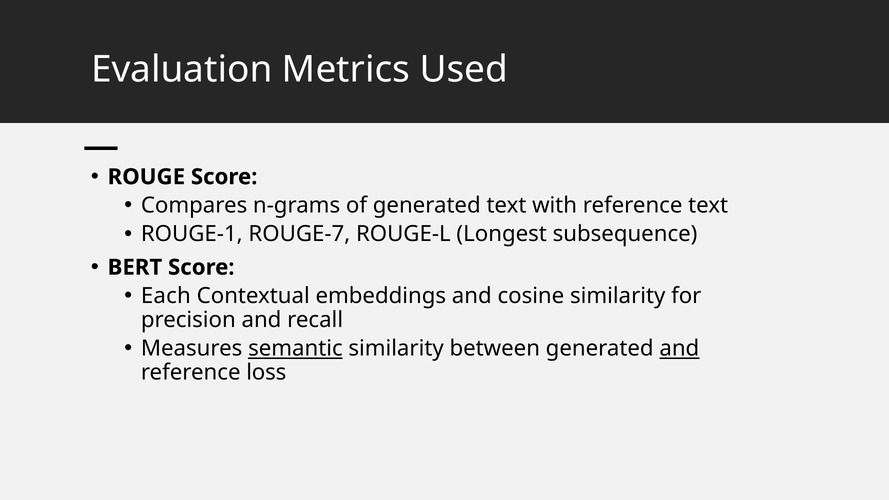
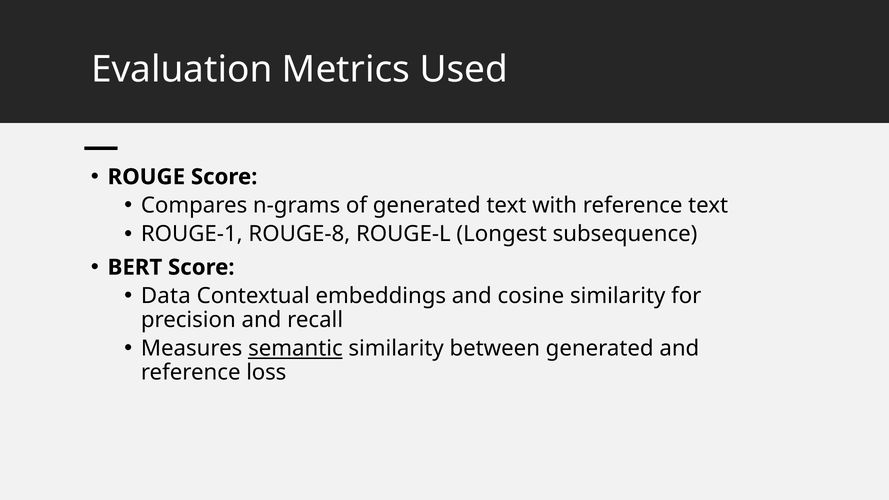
ROUGE-7: ROUGE-7 -> ROUGE-8 (299, 234)
Each: Each -> Data (166, 296)
and underline: present -> none (679, 349)
